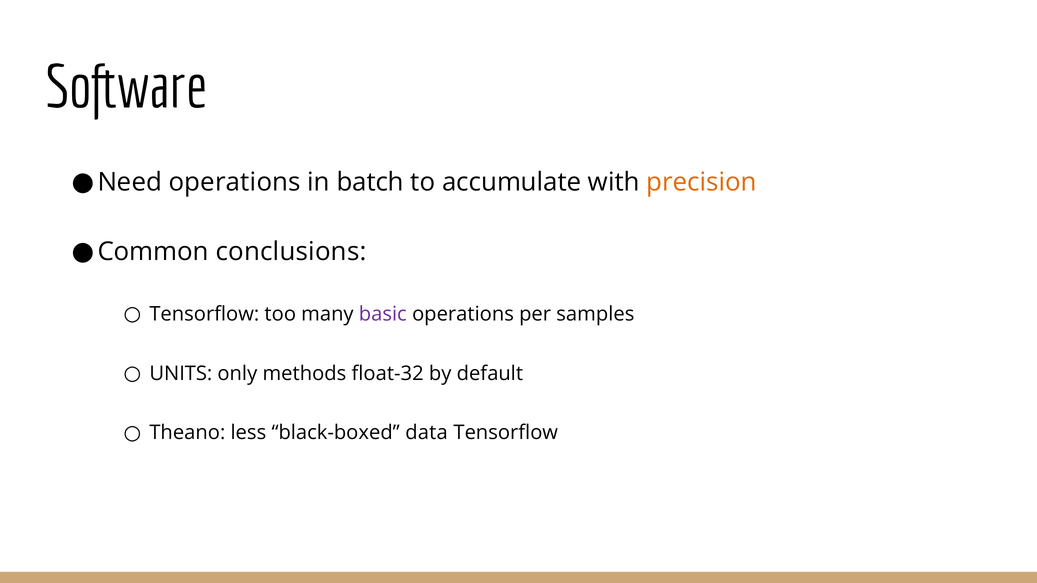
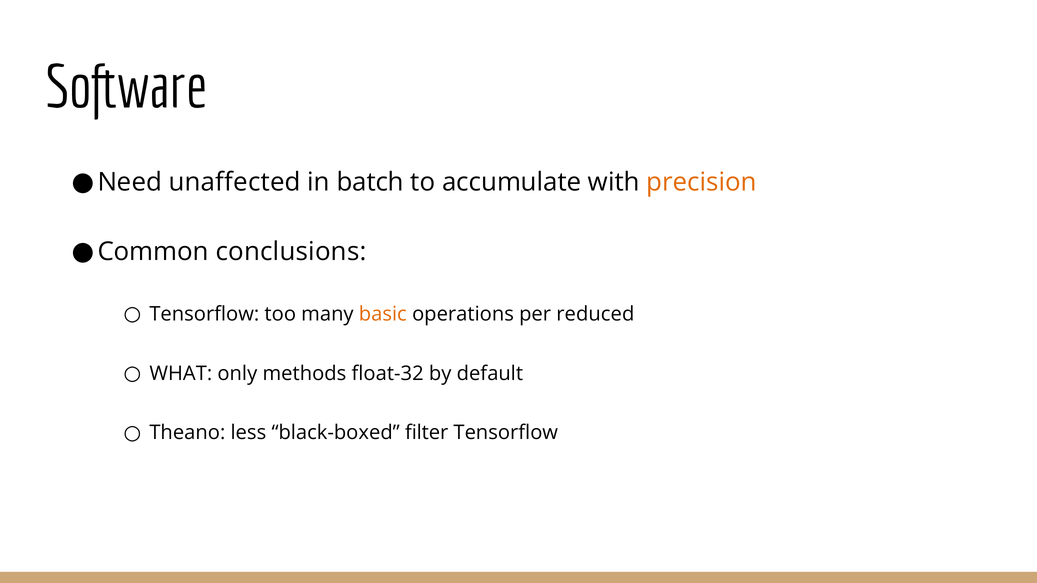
operations: operations -> unaffected (235, 182)
basic colour: purple -> orange (383, 314)
samples: samples -> reduced (595, 314)
UNITS: UNITS -> WHAT (181, 374)
data: data -> filter (427, 433)
